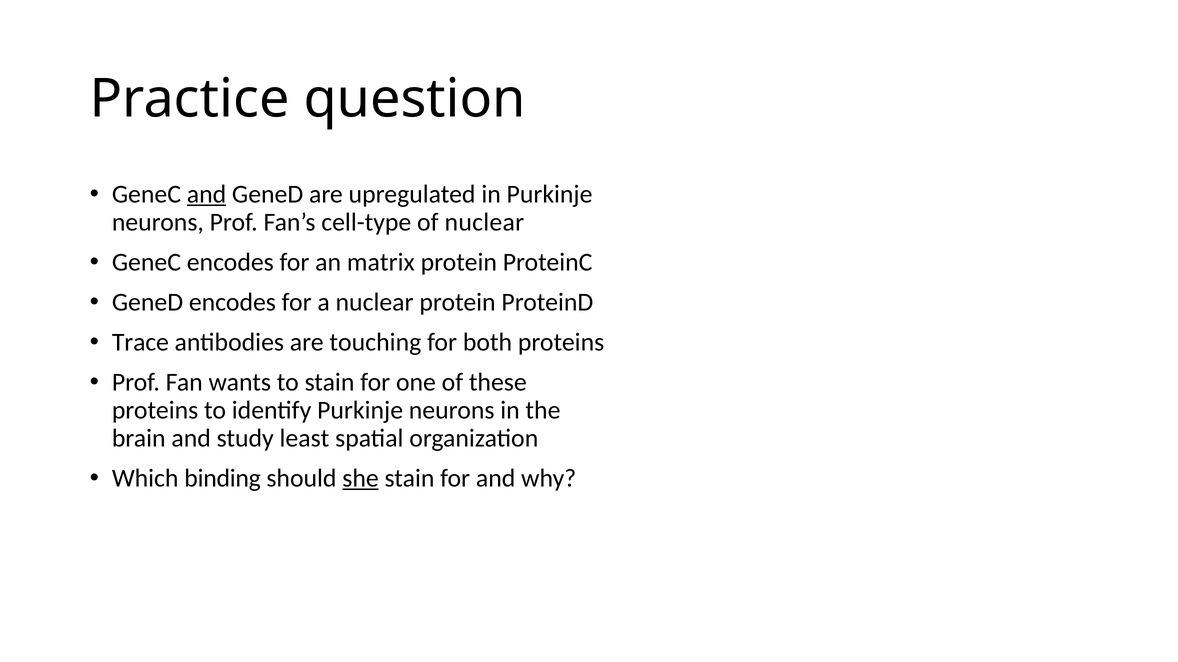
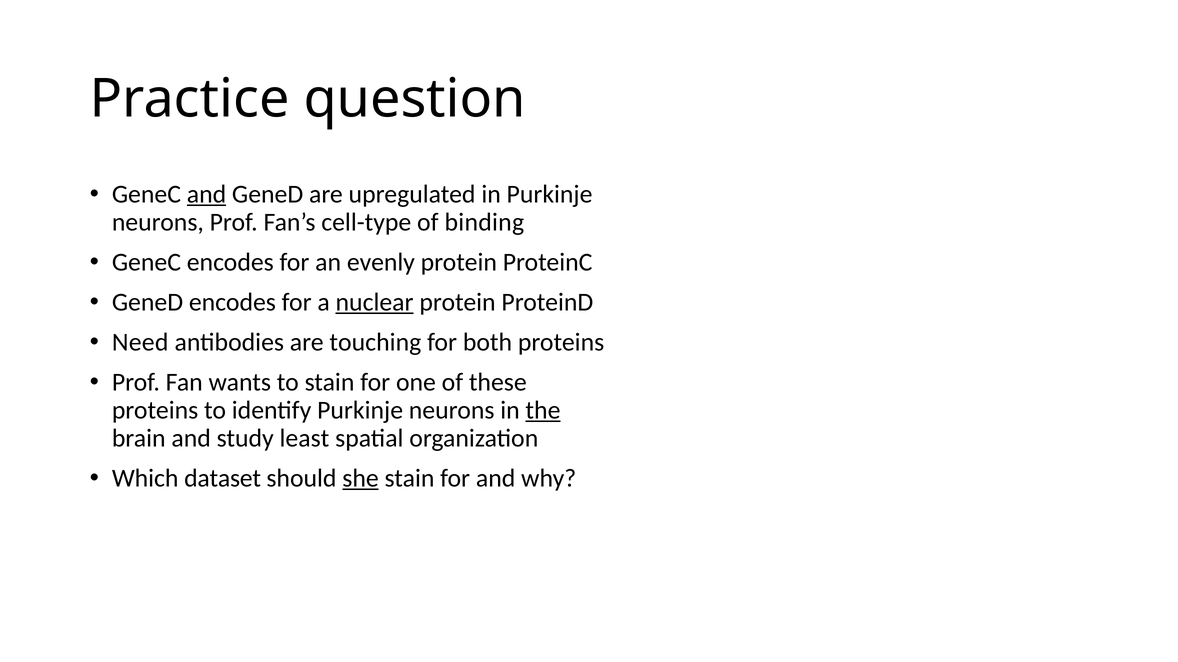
of nuclear: nuclear -> binding (484, 222)
matrix: matrix -> evenly (381, 262)
nuclear underline: none -> present (375, 303)
Trace: Trace -> Need (140, 343)
the underline: none -> present (543, 411)
binding: binding -> dataset (223, 479)
